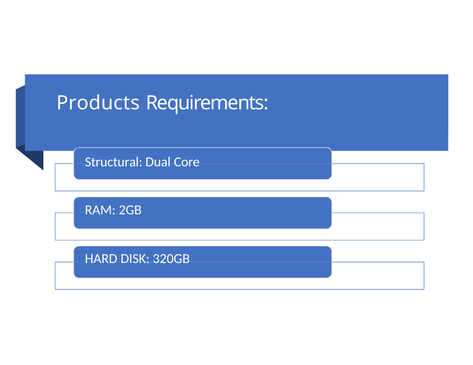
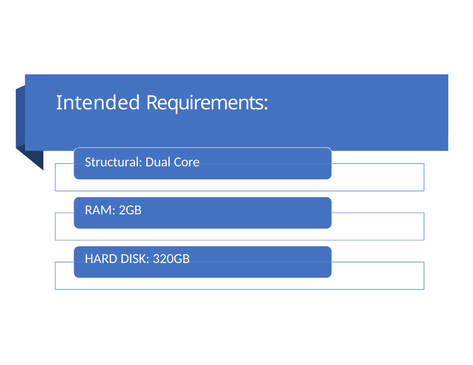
Products: Products -> Intended (98, 103)
